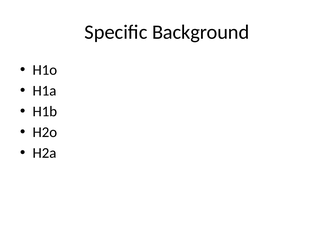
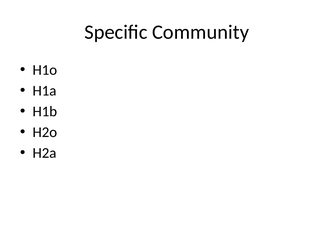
Background: Background -> Community (201, 32)
